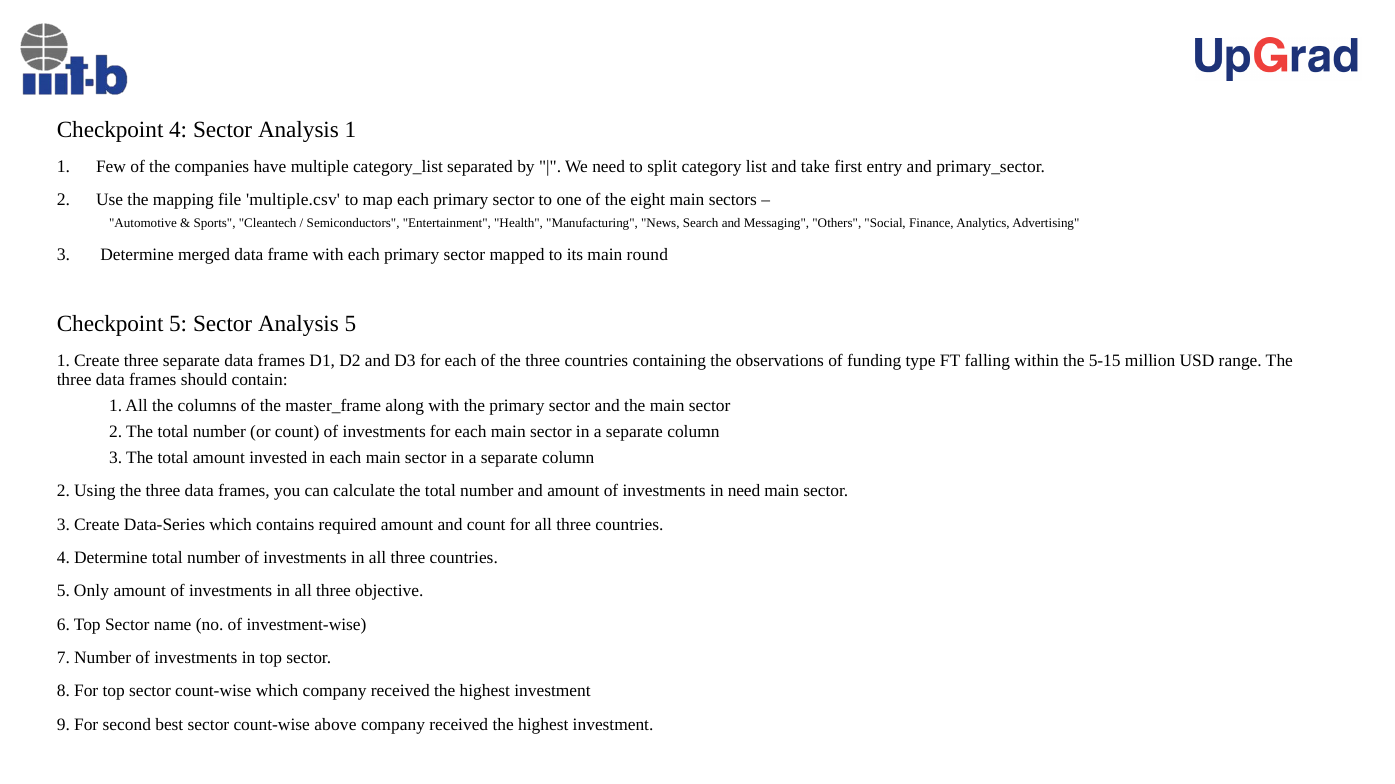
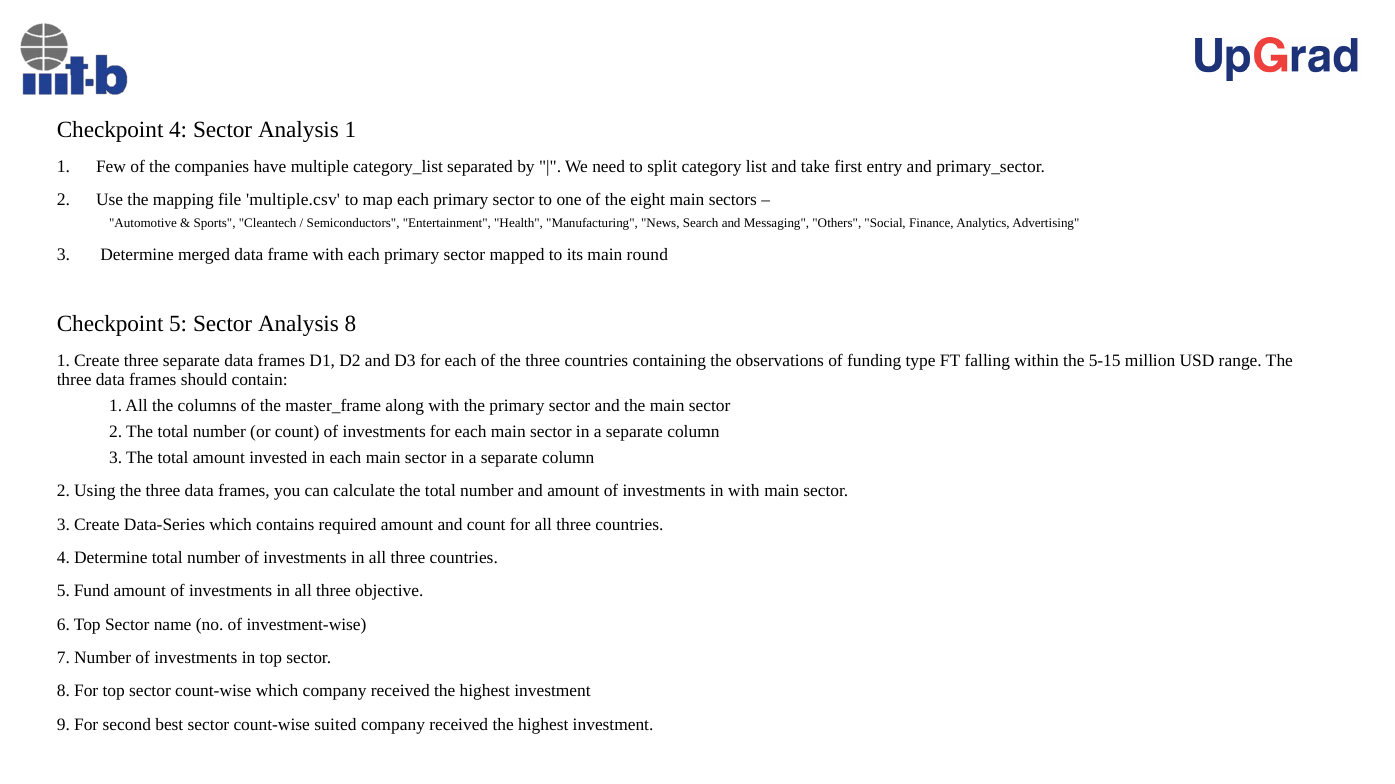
Analysis 5: 5 -> 8 (350, 324)
in need: need -> with (744, 491)
Only: Only -> Fund (92, 591)
above: above -> suited (335, 725)
